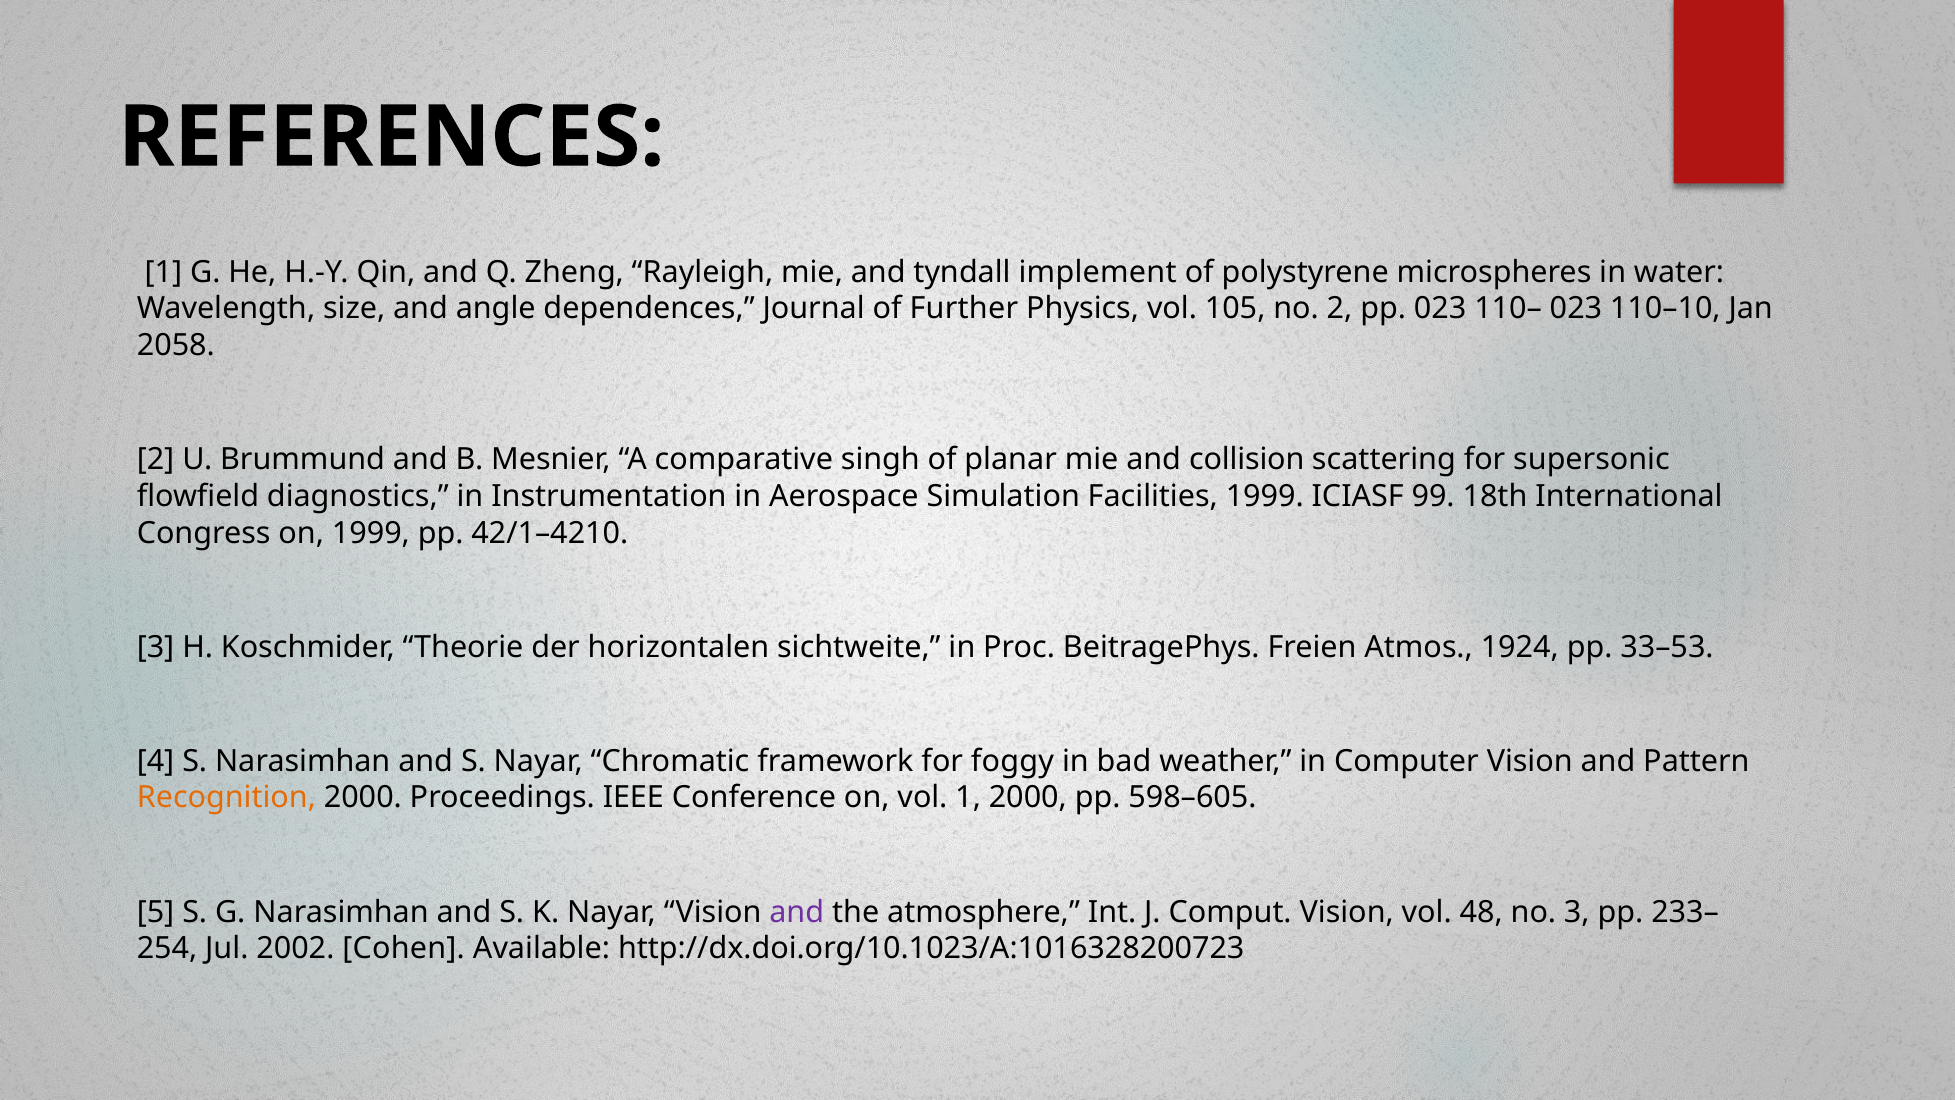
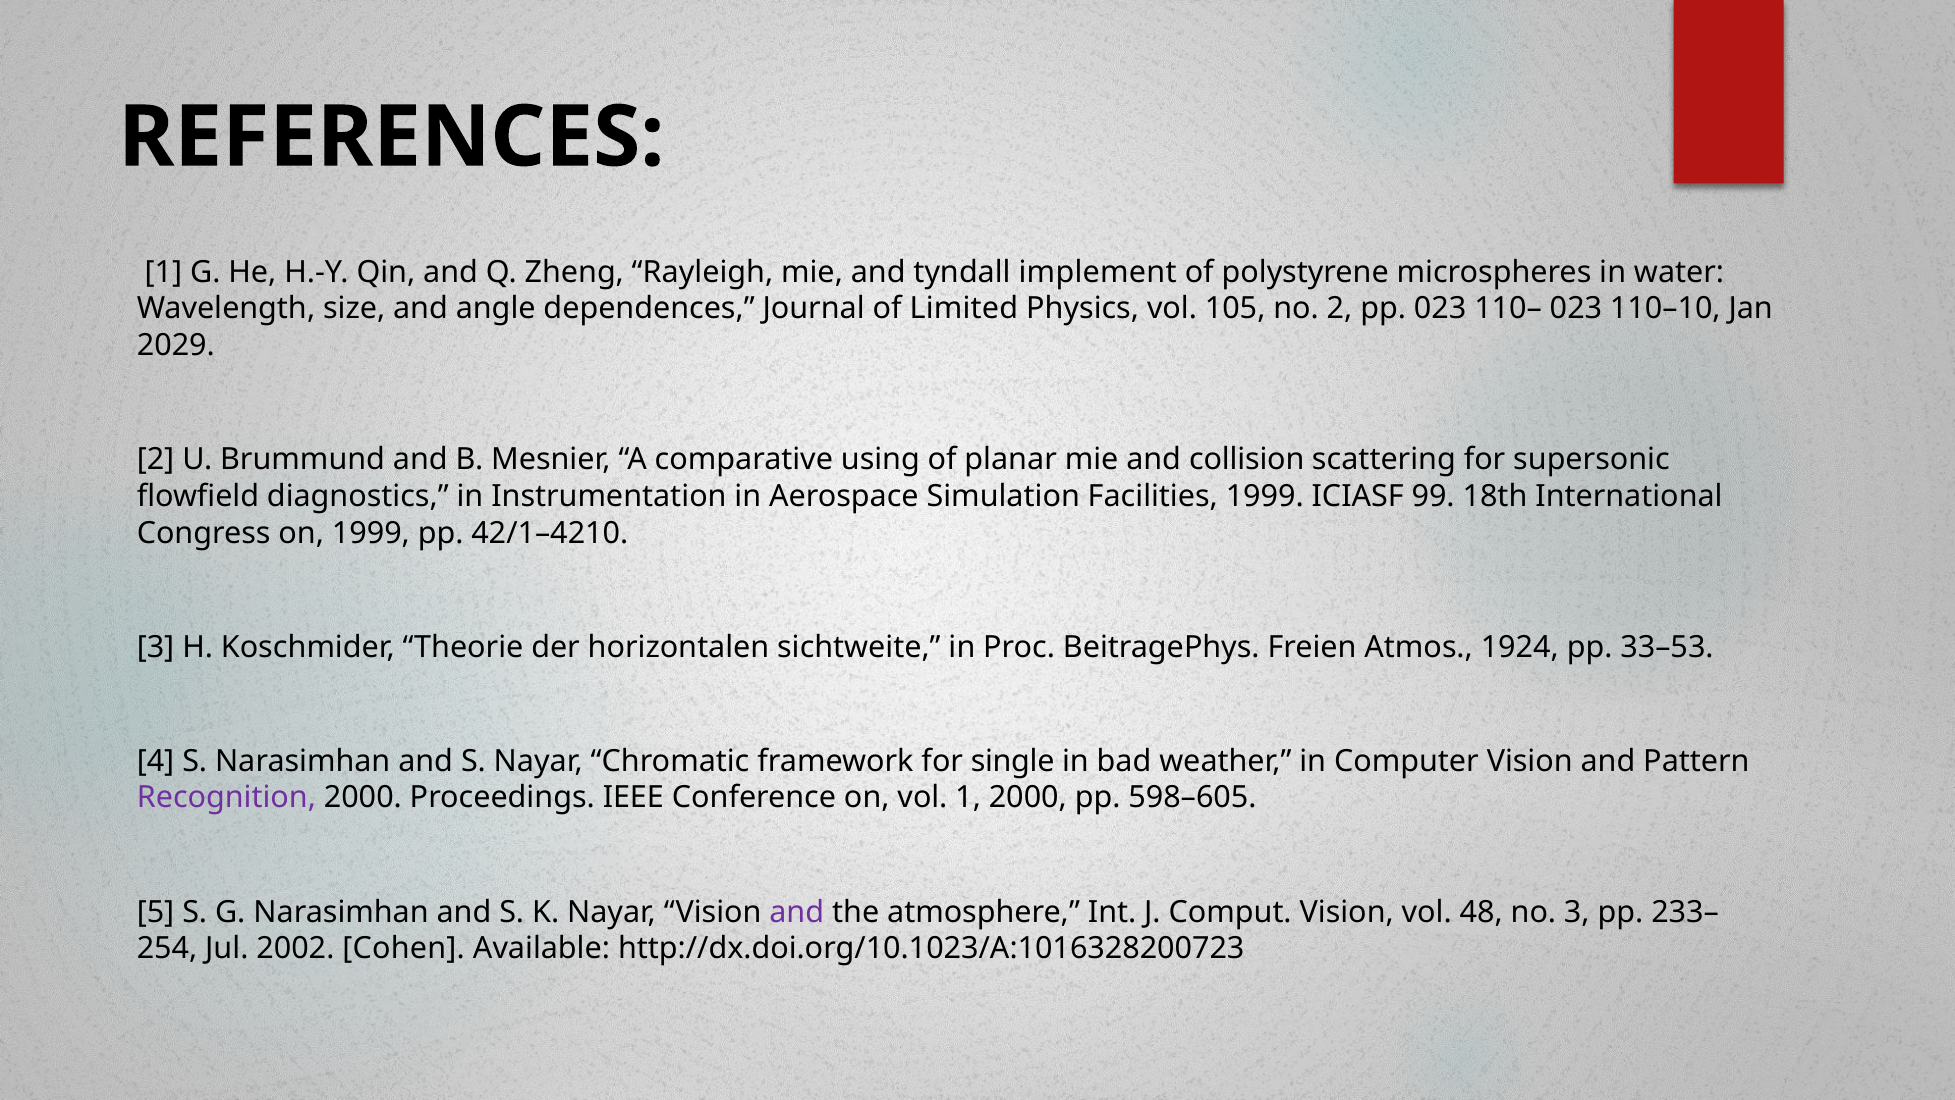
Further: Further -> Limited (964, 309)
2058: 2058 -> 2029 (176, 345)
singh: singh -> using (880, 460)
foggy: foggy -> single (1013, 761)
Recognition colour: orange -> purple (226, 798)
